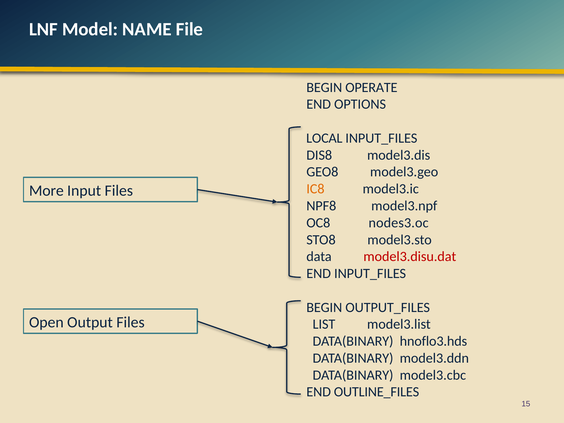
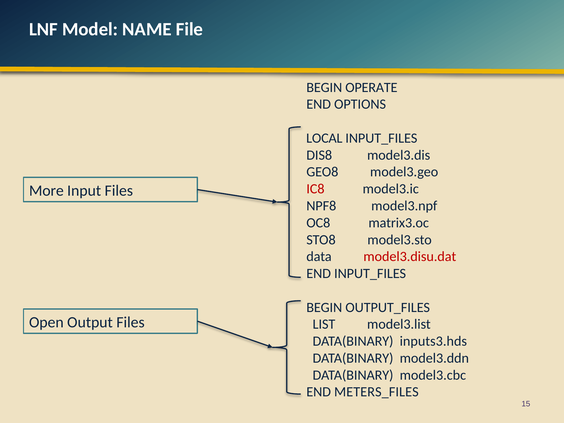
IC8 colour: orange -> red (315, 189)
nodes3.oc: nodes3.oc -> matrix3.oc (399, 223)
hnoflo3.hds: hnoflo3.hds -> inputs3.hds (433, 341)
OUTLINE_FILES: OUTLINE_FILES -> METERS_FILES (376, 392)
